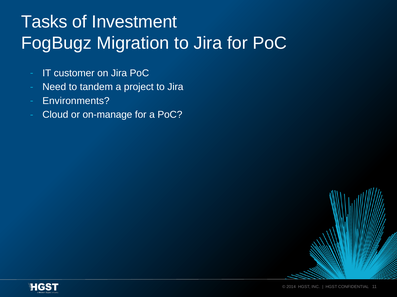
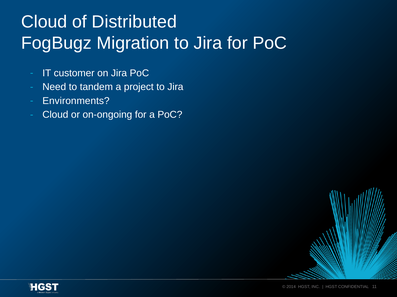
Tasks: Tasks -> Cloud (44, 22)
Investment: Investment -> Distributed (134, 22)
on-manage: on-manage -> on-ongoing (107, 115)
